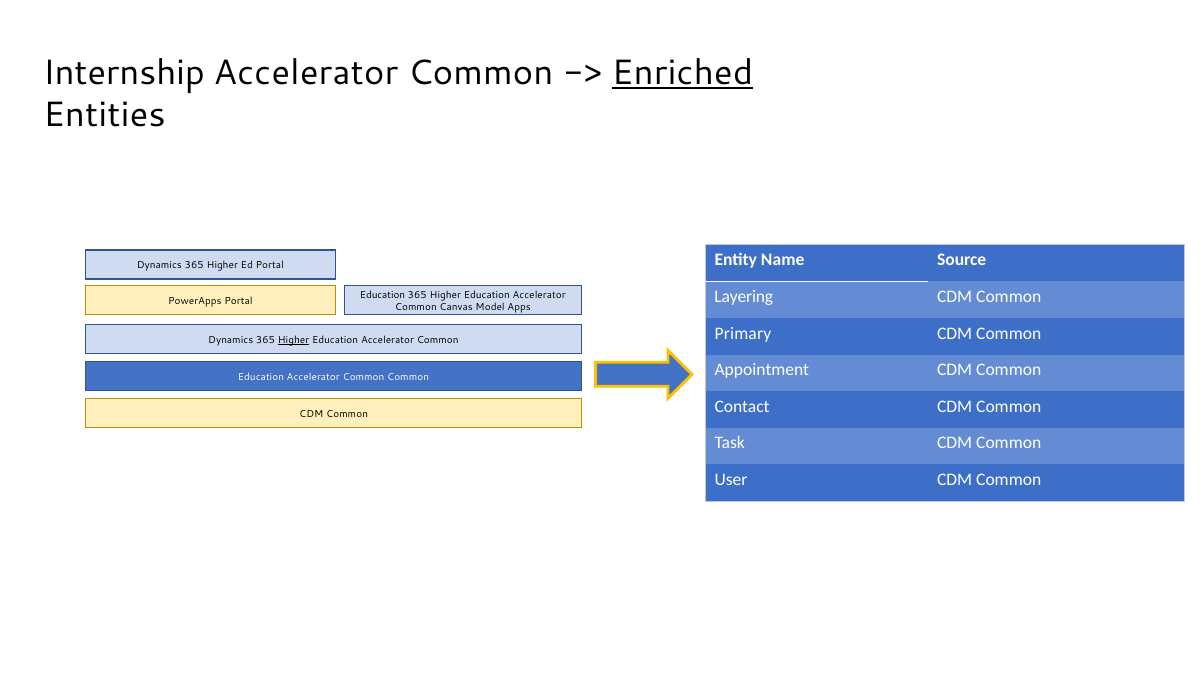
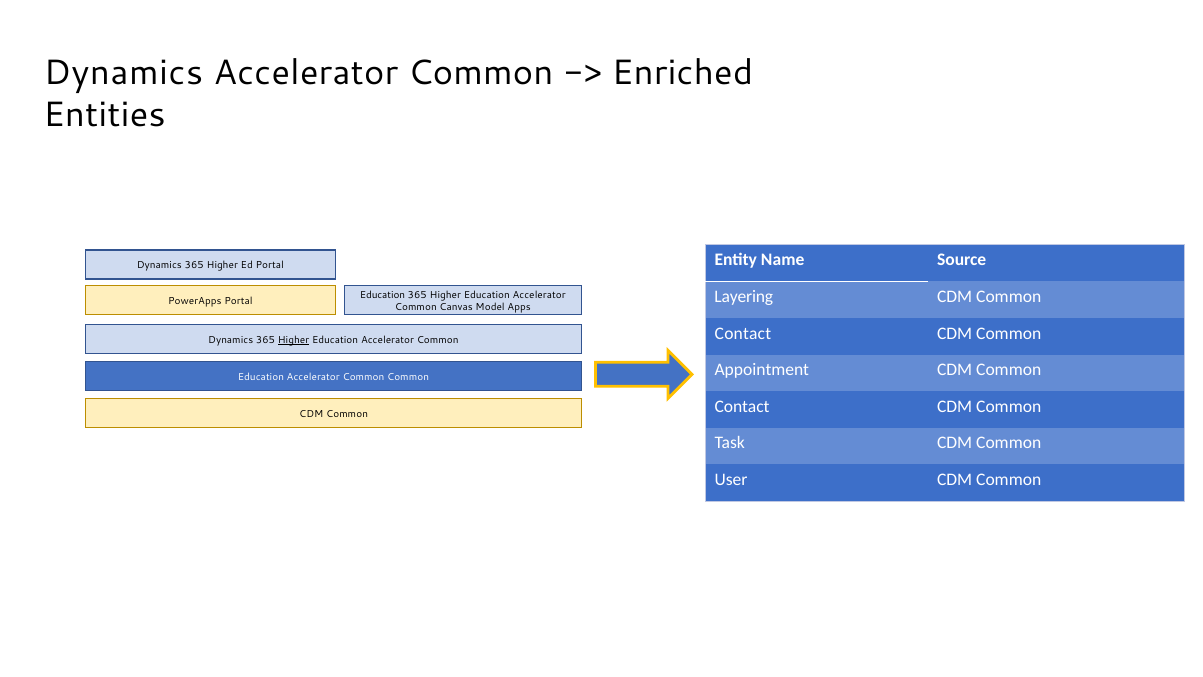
Internship: Internship -> Dynamics (123, 73)
Enriched underline: present -> none (682, 73)
Primary: Primary -> Contact (743, 333)
